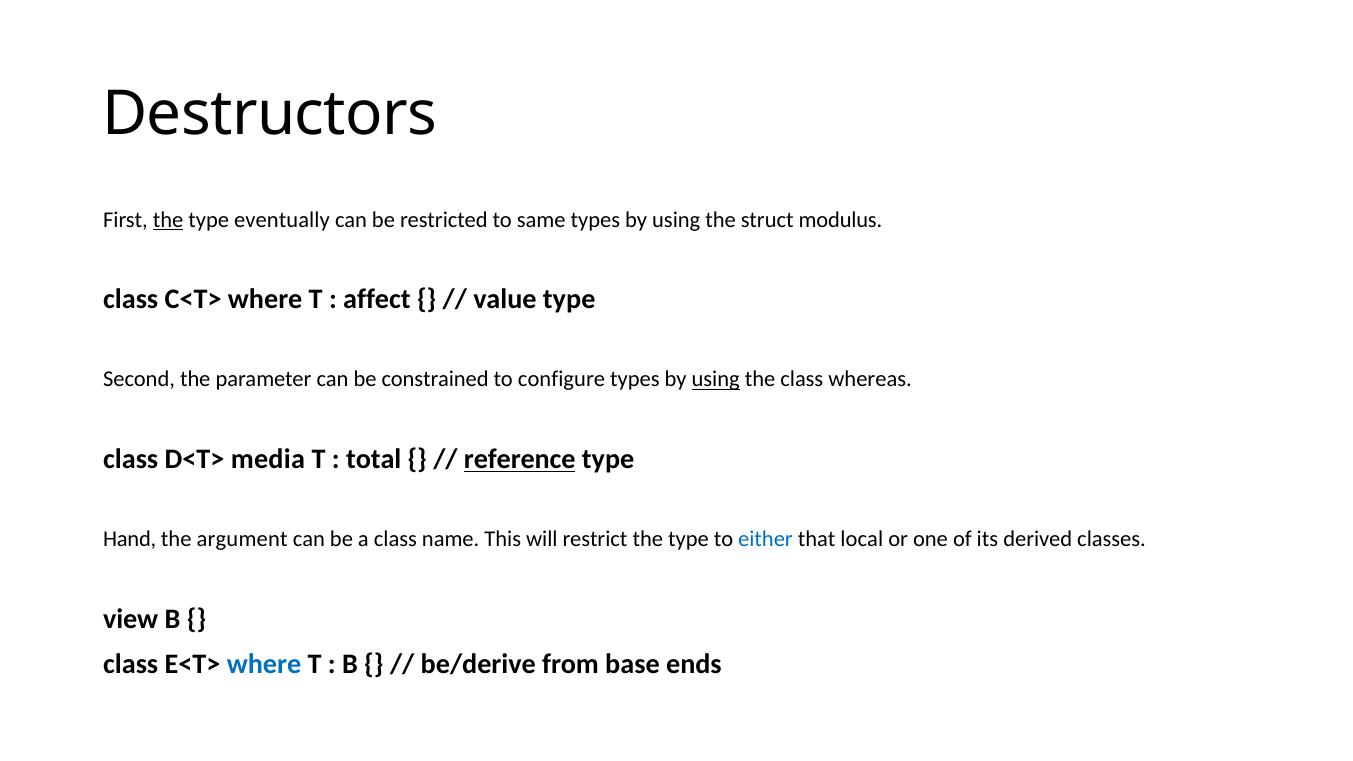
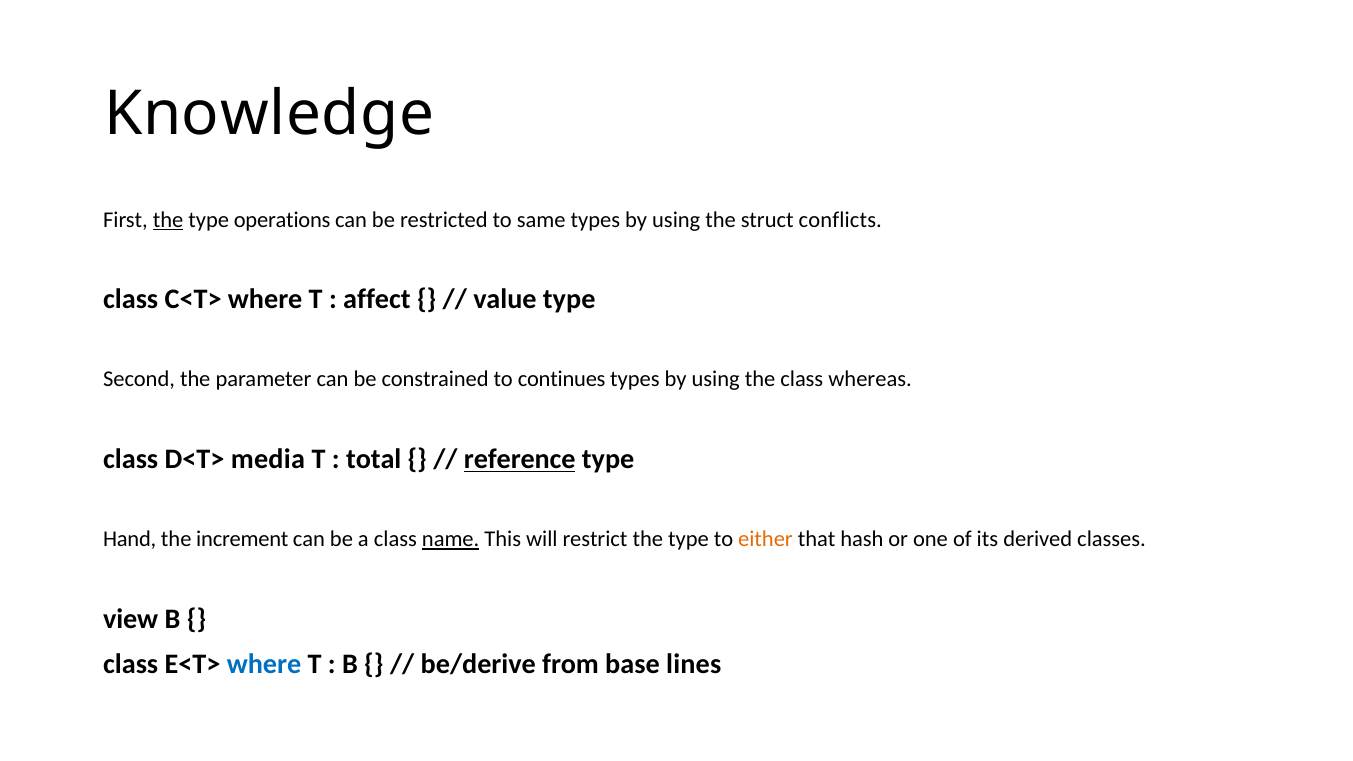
Destructors: Destructors -> Knowledge (269, 114)
eventually: eventually -> operations (282, 220)
modulus: modulus -> conflicts (840, 220)
configure: configure -> continues (562, 380)
using underline: present -> none (716, 380)
argument: argument -> increment (242, 539)
name underline: none -> present (451, 539)
either colour: blue -> orange (765, 539)
local: local -> hash (862, 539)
ends: ends -> lines (694, 664)
